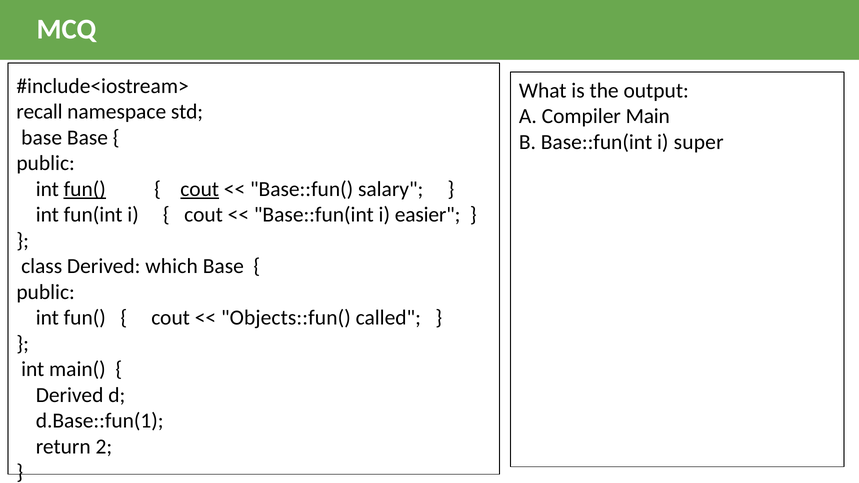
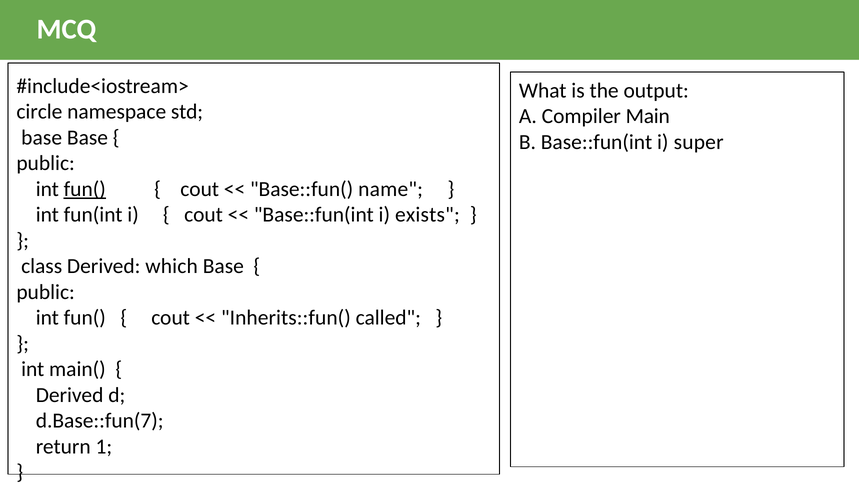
recall: recall -> circle (39, 112)
cout underline: present -> none (200, 189)
salary: salary -> name (391, 189)
easier: easier -> exists (427, 215)
Objects::fun(: Objects::fun( -> Inherits::fun( (286, 318)
d.Base::fun(1: d.Base::fun(1 -> d.Base::fun(7 (100, 421)
2: 2 -> 1 (104, 447)
